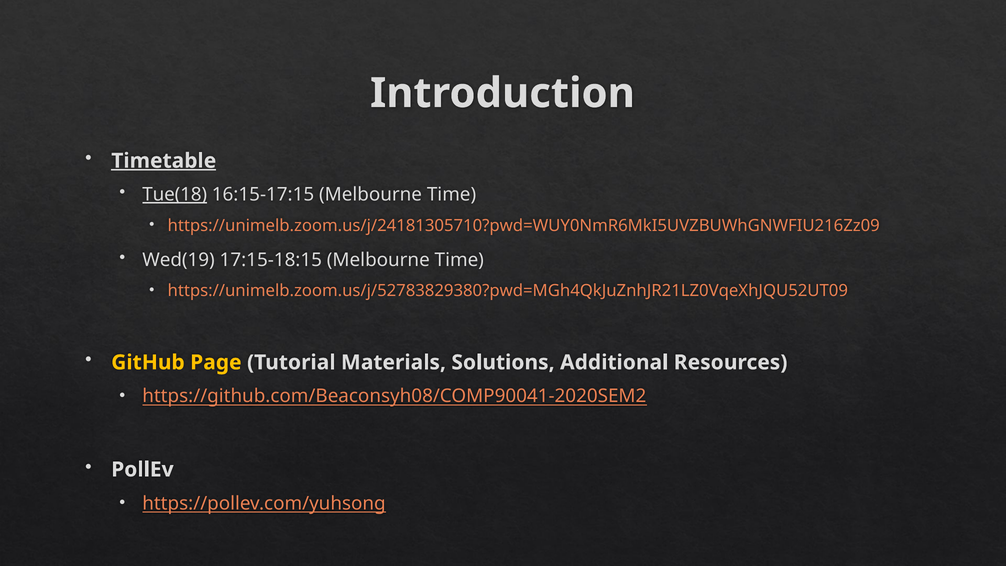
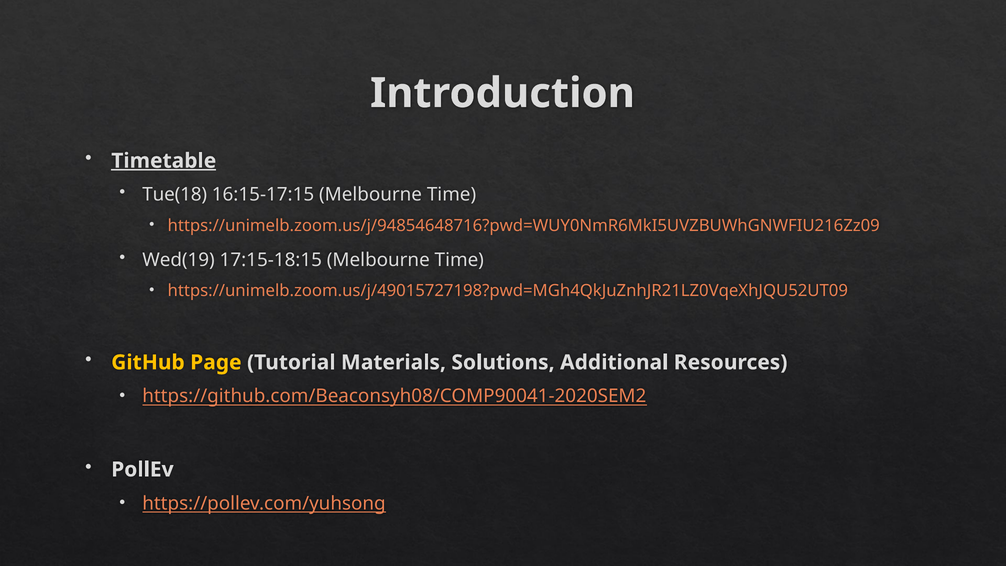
Tue(18 underline: present -> none (175, 195)
https://unimelb.zoom.us/j/24181305710?pwd=WUY0NmR6MkI5UVZBUWhGNWFIU216Zz09: https://unimelb.zoom.us/j/24181305710?pwd=WUY0NmR6MkI5UVZBUWhGNWFIU216Zz09 -> https://unimelb.zoom.us/j/94854648716?pwd=WUY0NmR6MkI5UVZBUWhGNWFIU216Zz09 (524, 225)
https://unimelb.zoom.us/j/52783829380?pwd=MGh4QkJuZnhJR21LZ0VqeXhJQU52UT09: https://unimelb.zoom.us/j/52783829380?pwd=MGh4QkJuZnhJR21LZ0VqeXhJQU52UT09 -> https://unimelb.zoom.us/j/49015727198?pwd=MGh4QkJuZnhJR21LZ0VqeXhJQU52UT09 (508, 291)
